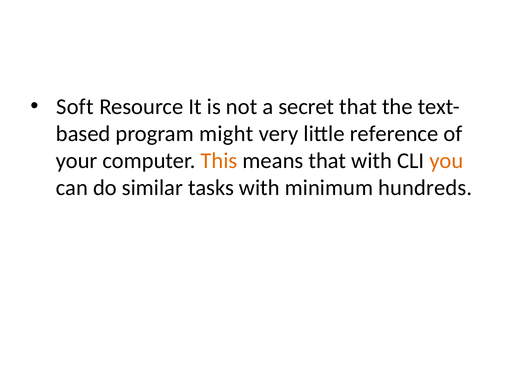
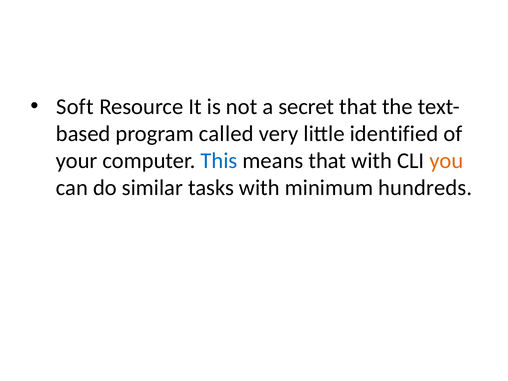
might: might -> called (226, 134)
reference: reference -> identified (394, 134)
This colour: orange -> blue (219, 161)
